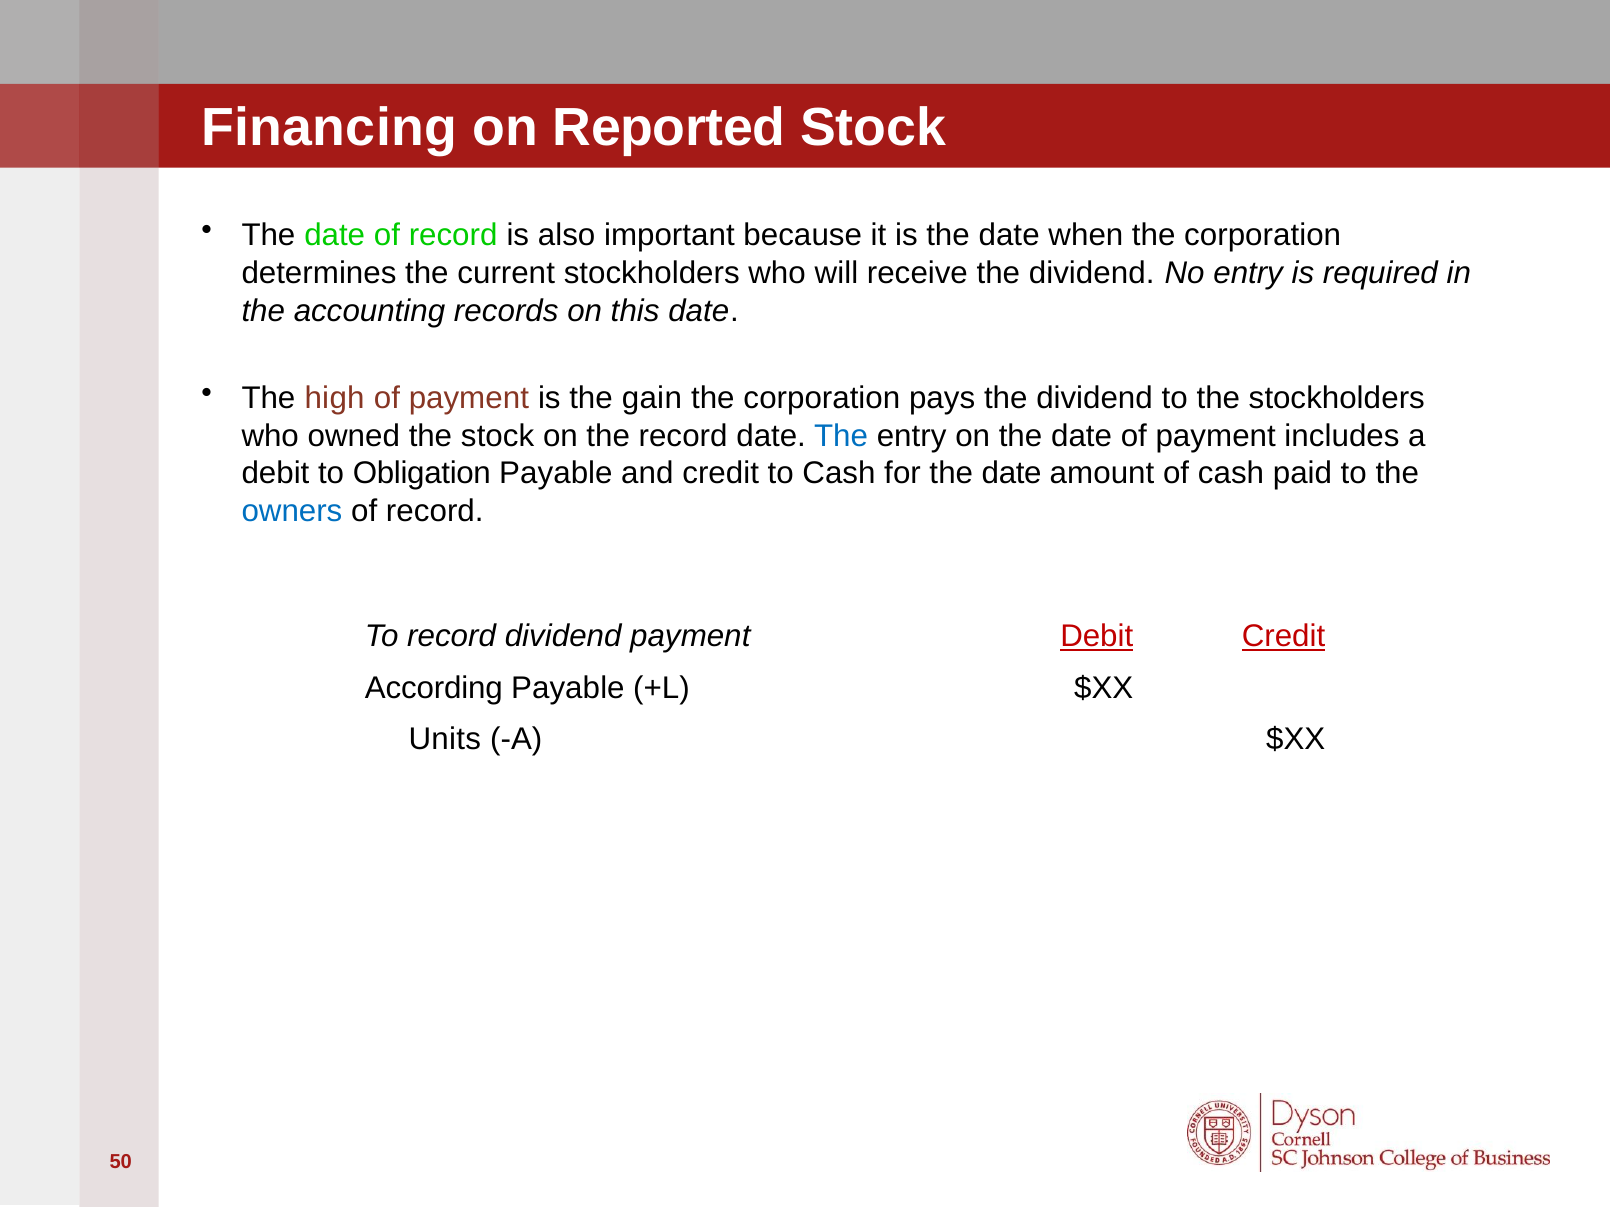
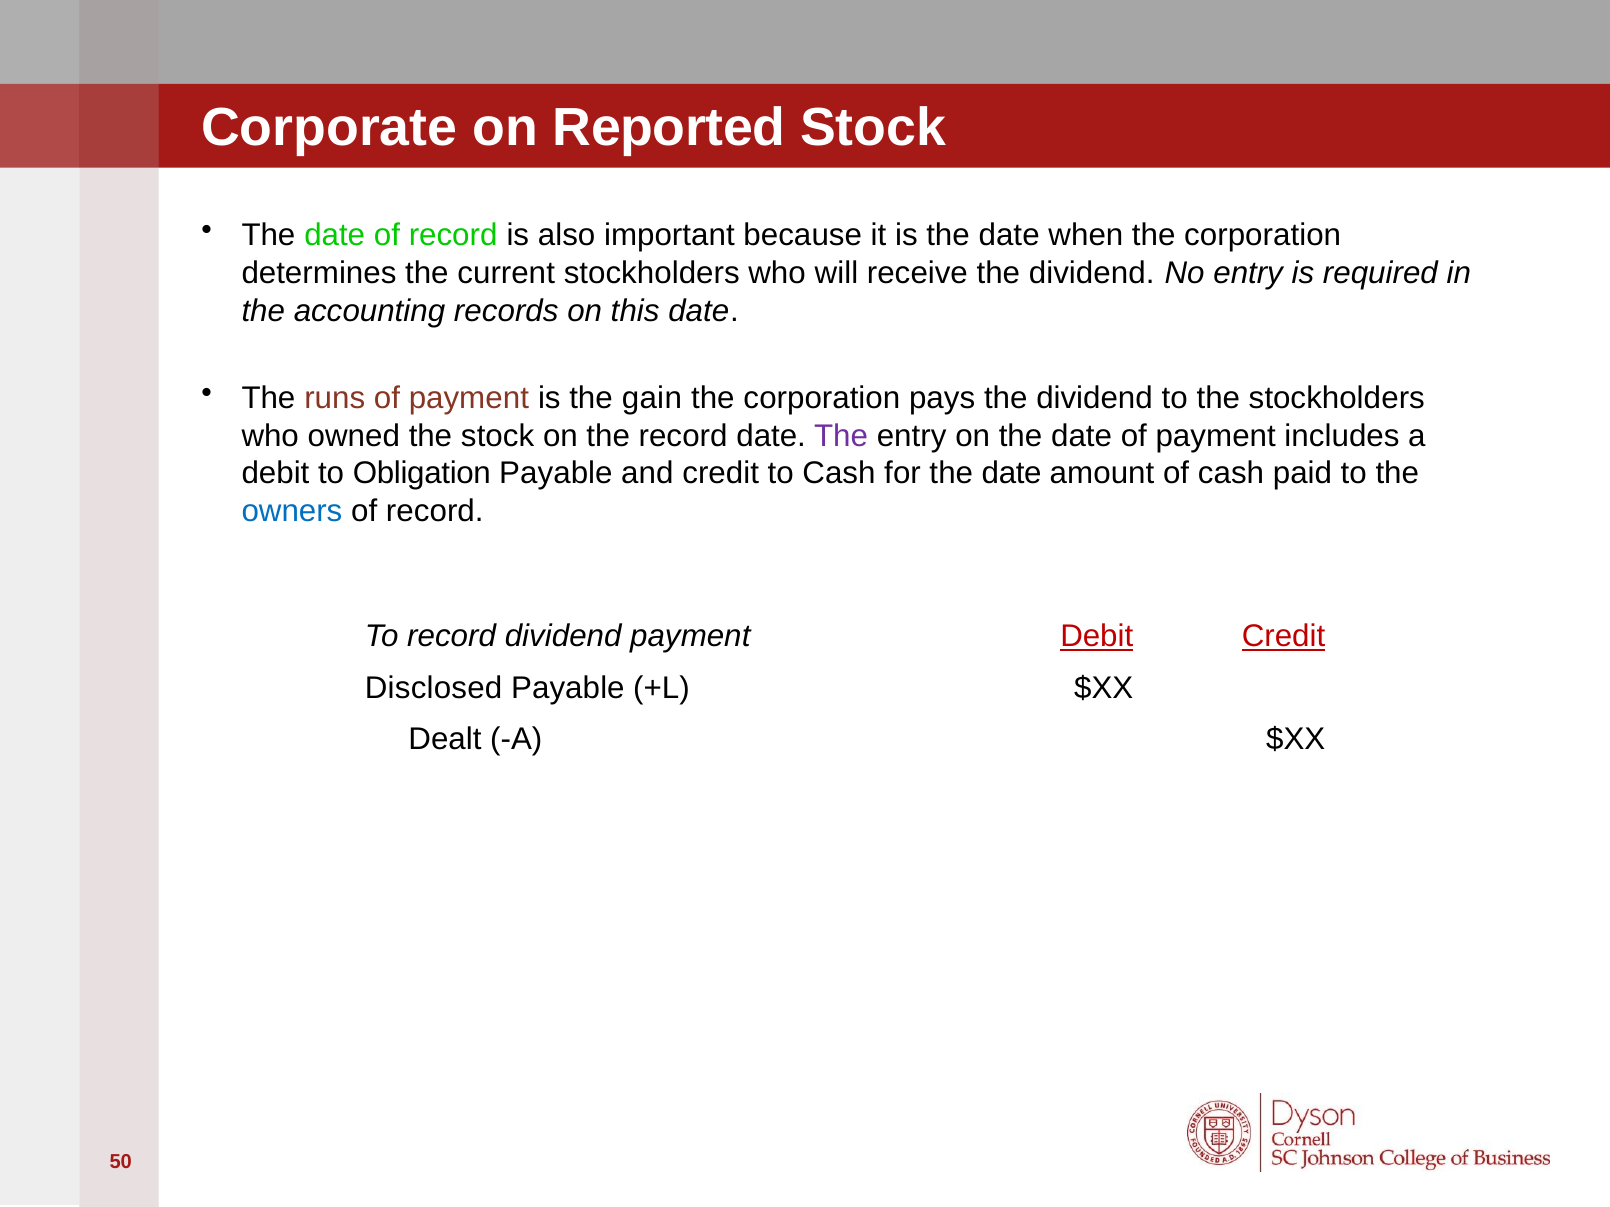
Financing: Financing -> Corporate (329, 128)
high: high -> runs (335, 399)
The colour: blue -> purple (841, 436)
According: According -> Disclosed (434, 688)
Units: Units -> Dealt (445, 739)
